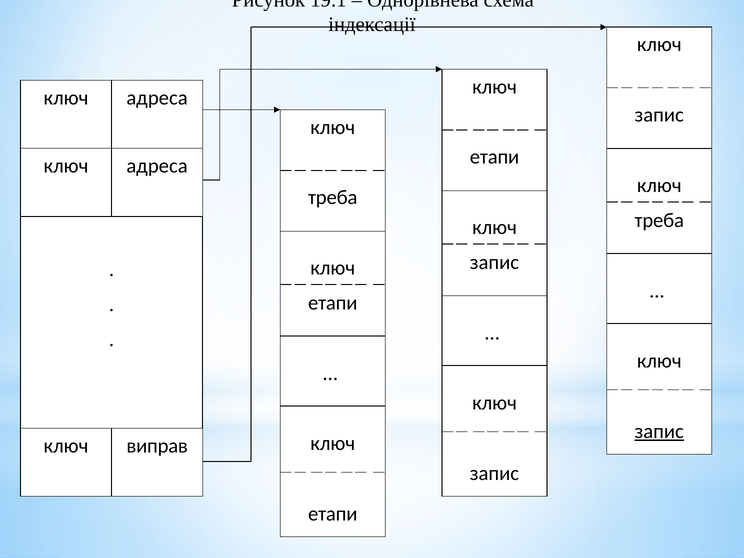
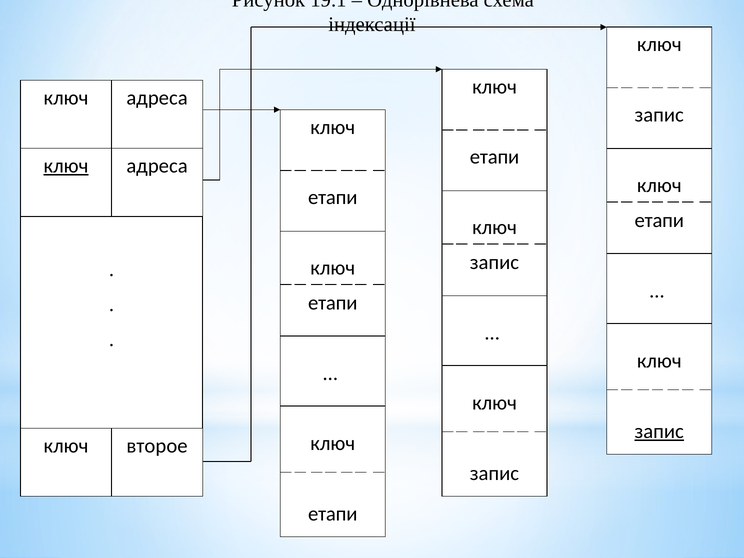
ключ underline: none -> present (66, 166)
треба: треба -> етапи (333, 198)
треба: треба -> етапи (659, 220)
виправ: виправ -> второе (157, 446)
